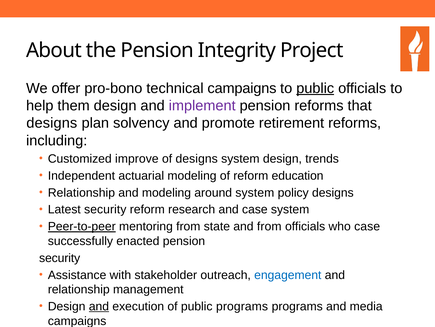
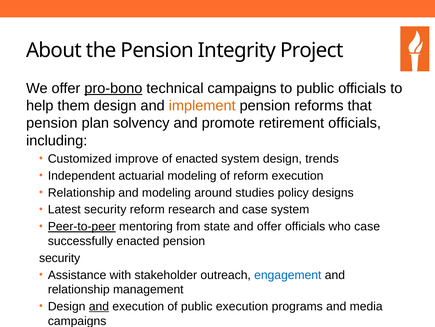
pro-bono underline: none -> present (113, 88)
public underline: present -> none (315, 88)
implement colour: purple -> orange (202, 105)
designs: designs -> pension (52, 123)
retirement reforms: reforms -> officials (355, 123)
of designs: designs -> enacted (197, 158)
reform education: education -> execution (298, 175)
around system: system -> studies (255, 192)
and from: from -> offer (269, 226)
public programs: programs -> execution (242, 306)
